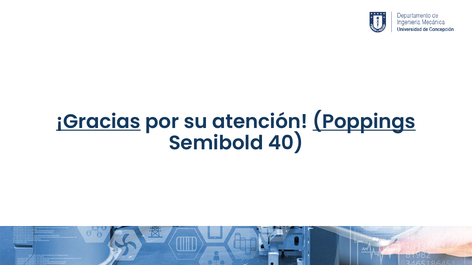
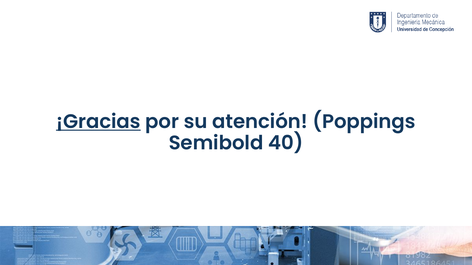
Poppings underline: present -> none (364, 122)
